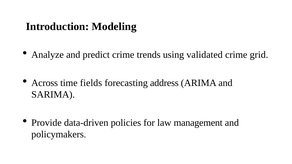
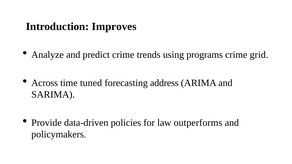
Modeling: Modeling -> Improves (114, 27)
validated: validated -> programs (205, 55)
fields: fields -> tuned (91, 83)
management: management -> outperforms (198, 123)
